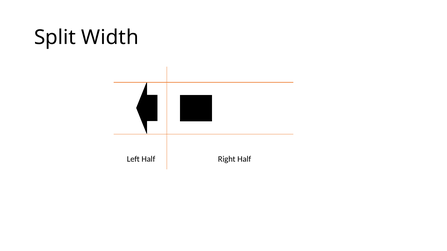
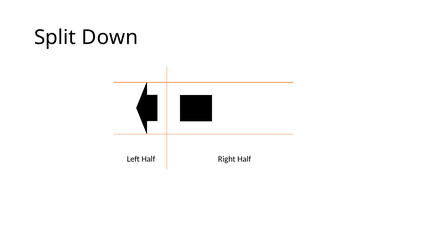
Width: Width -> Down (110, 38)
